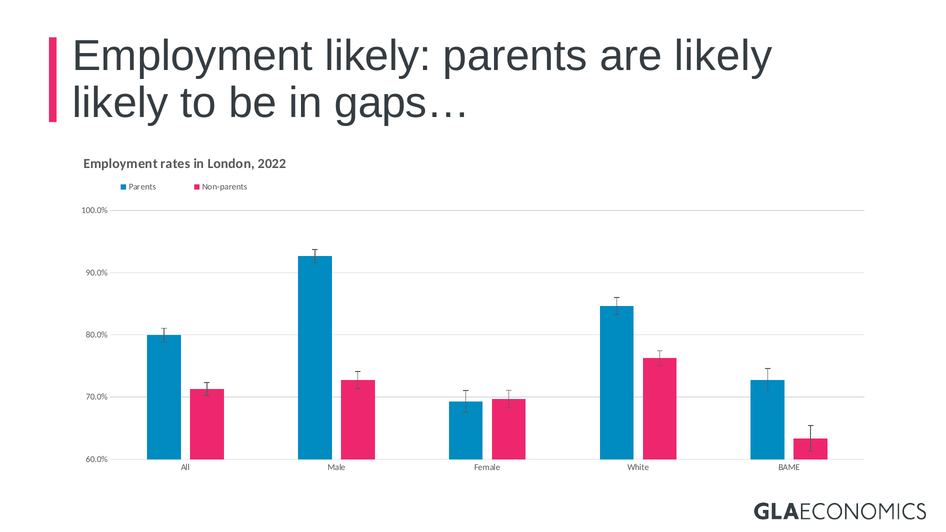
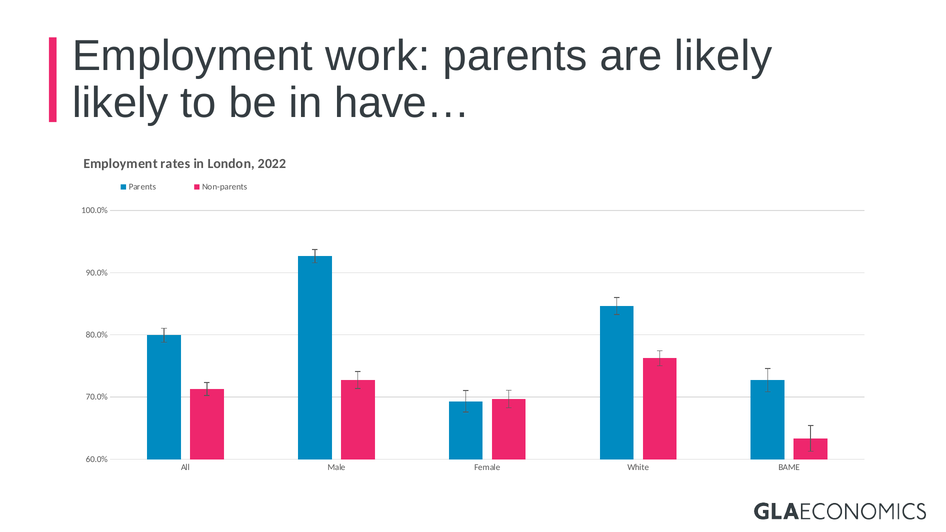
Employment likely: likely -> work (378, 56)
gaps…: gaps… -> have… (402, 103)
